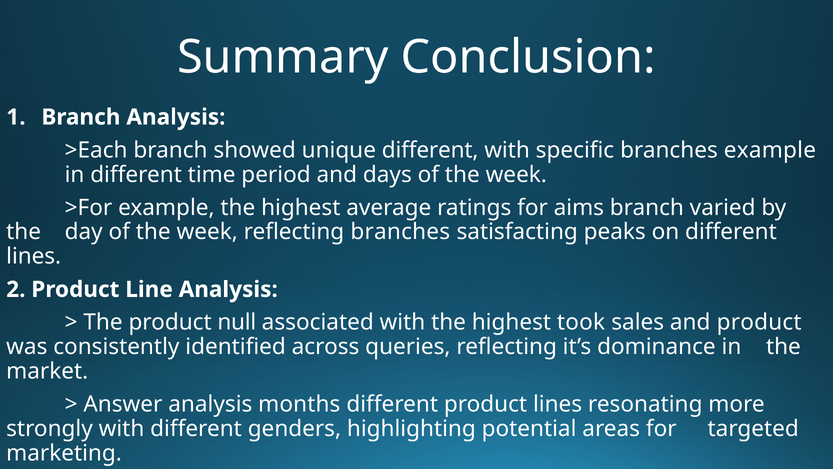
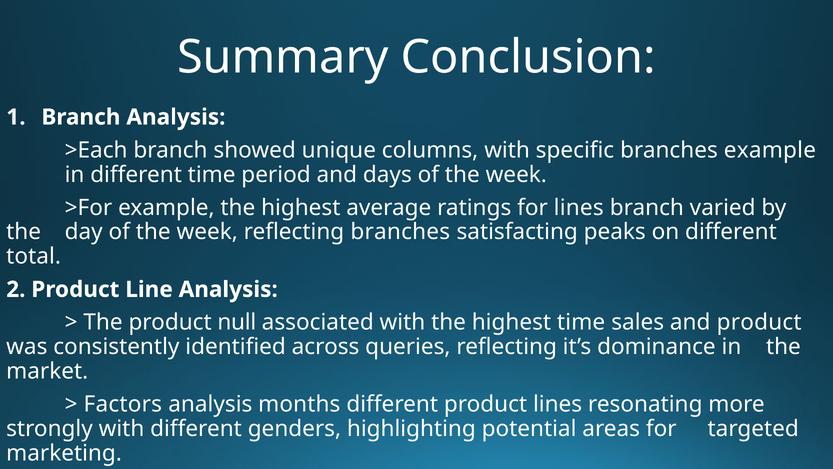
unique different: different -> columns (430, 150)
for aims: aims -> lines (579, 207)
lines: lines -> total (34, 256)
highest took: took -> time (581, 322)
Answer: Answer -> Factors (123, 404)
